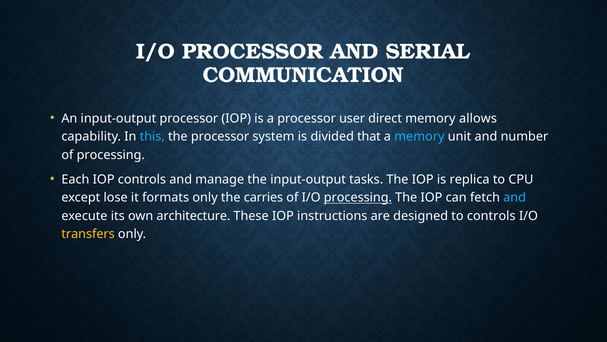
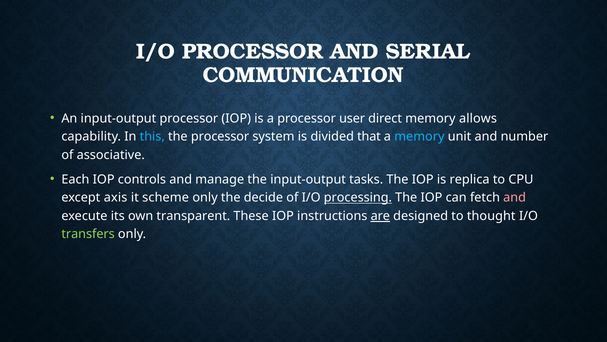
of processing: processing -> associative (111, 155)
lose: lose -> axis (116, 197)
formats: formats -> scheme (166, 197)
carries: carries -> decide (263, 197)
and colour: light blue -> pink (515, 197)
architecture: architecture -> transparent (193, 216)
are underline: none -> present (380, 216)
to controls: controls -> thought (491, 216)
transfers colour: yellow -> light green (88, 234)
